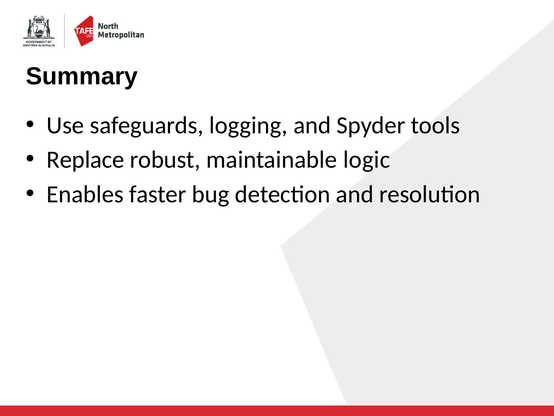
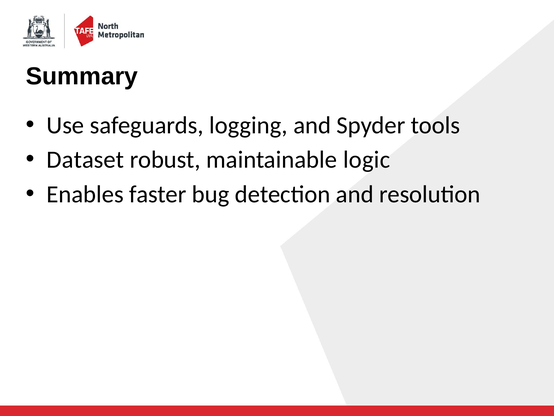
Replace: Replace -> Dataset (85, 160)
